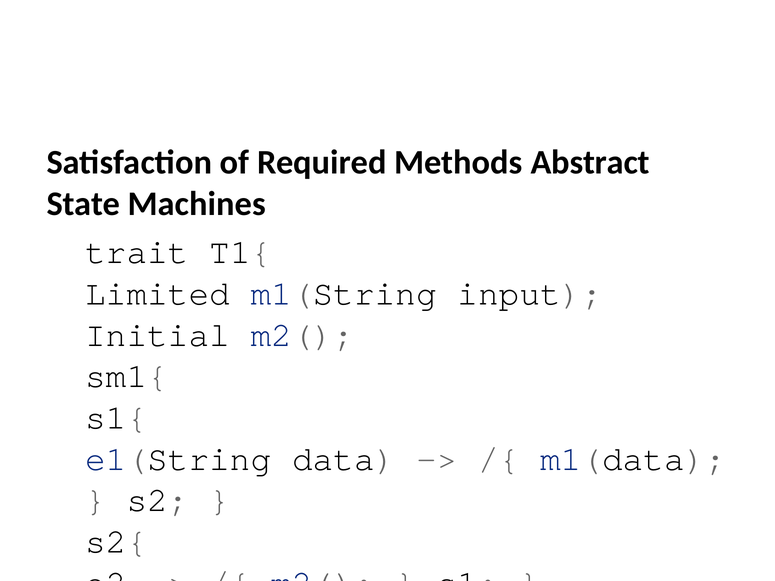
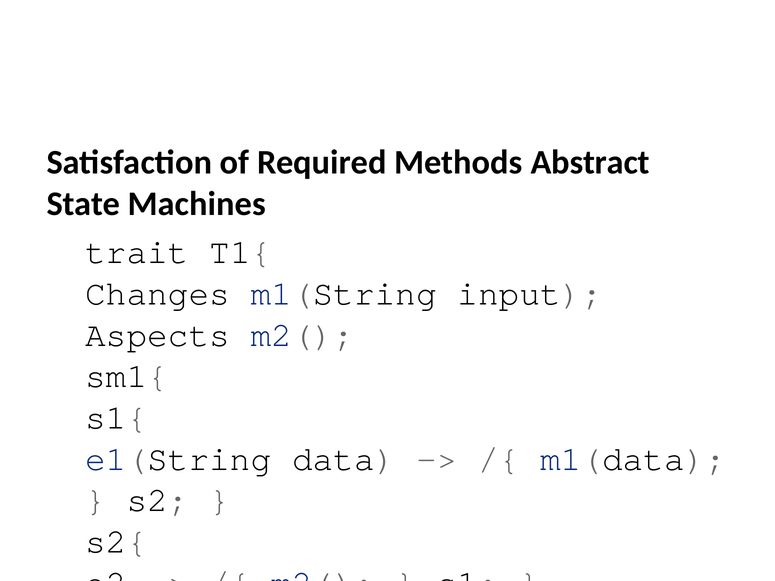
Limited: Limited -> Changes (158, 294)
Initial: Initial -> Aspects (158, 335)
